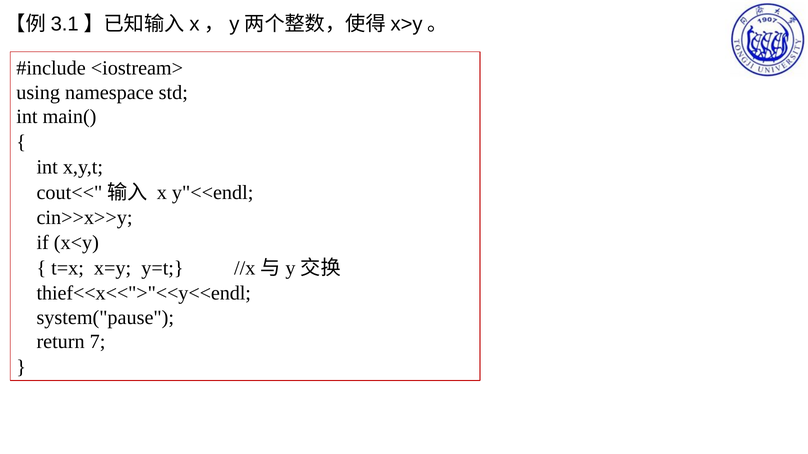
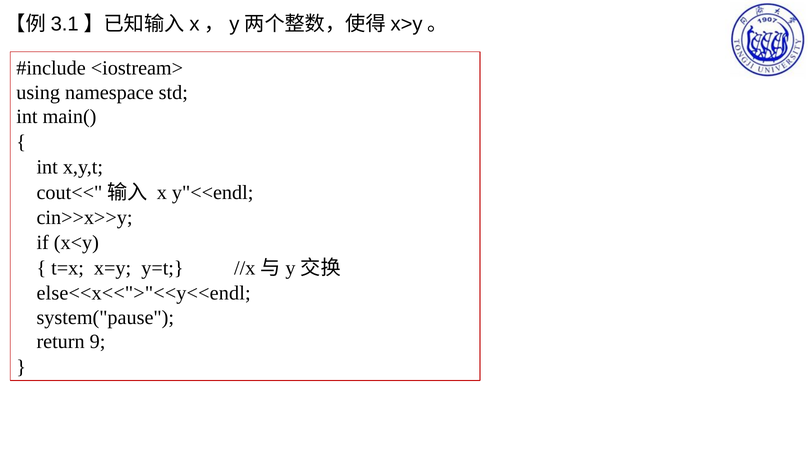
thief<<x<<">"<<y<<endl: thief<<x<<">"<<y<<endl -> else<<x<<">"<<y<<endl (144, 294)
7: 7 -> 9 (98, 342)
